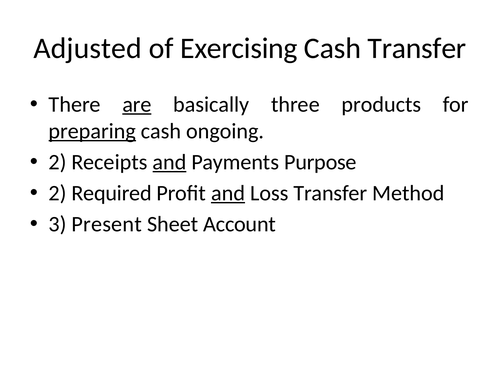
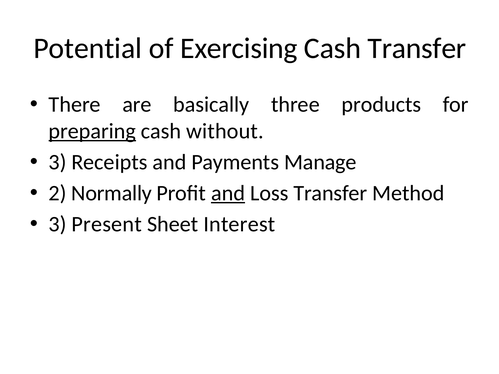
Adjusted: Adjusted -> Potential (88, 48)
are underline: present -> none (137, 105)
ongoing: ongoing -> without (225, 131)
2: 2 -> 3 (58, 162)
and underline: present -> none (169, 162)
Purpose: Purpose -> Manage (320, 162)
Required: Required -> Normally (112, 193)
Account: Account -> Interest (239, 224)
